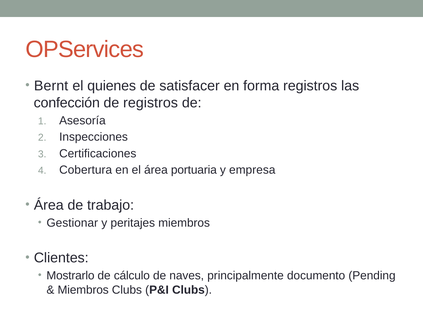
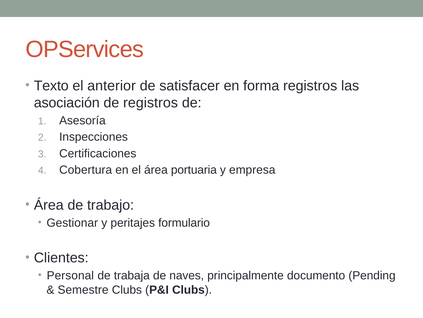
Bernt: Bernt -> Texto (51, 86)
quienes: quienes -> anterior (112, 86)
confección: confección -> asociación (67, 103)
peritajes miembros: miembros -> formulario (184, 222)
Mostrarlo: Mostrarlo -> Personal (70, 275)
cálculo: cálculo -> trabaja (132, 275)
Miembros: Miembros -> Semestre (83, 289)
